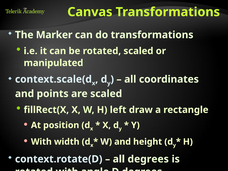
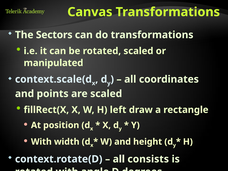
Marker: Marker -> Sectors (54, 35)
all degrees: degrees -> consists (148, 159)
